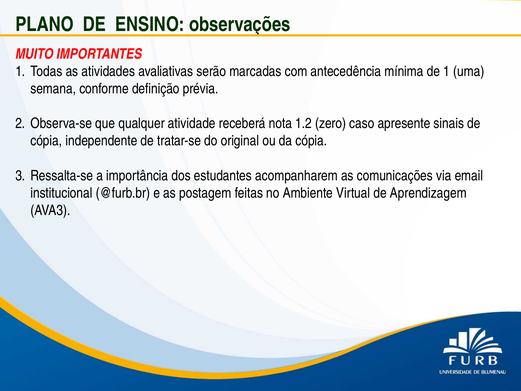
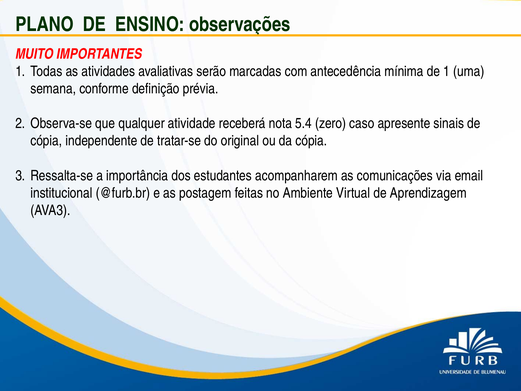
1.2: 1.2 -> 5.4 (304, 123)
